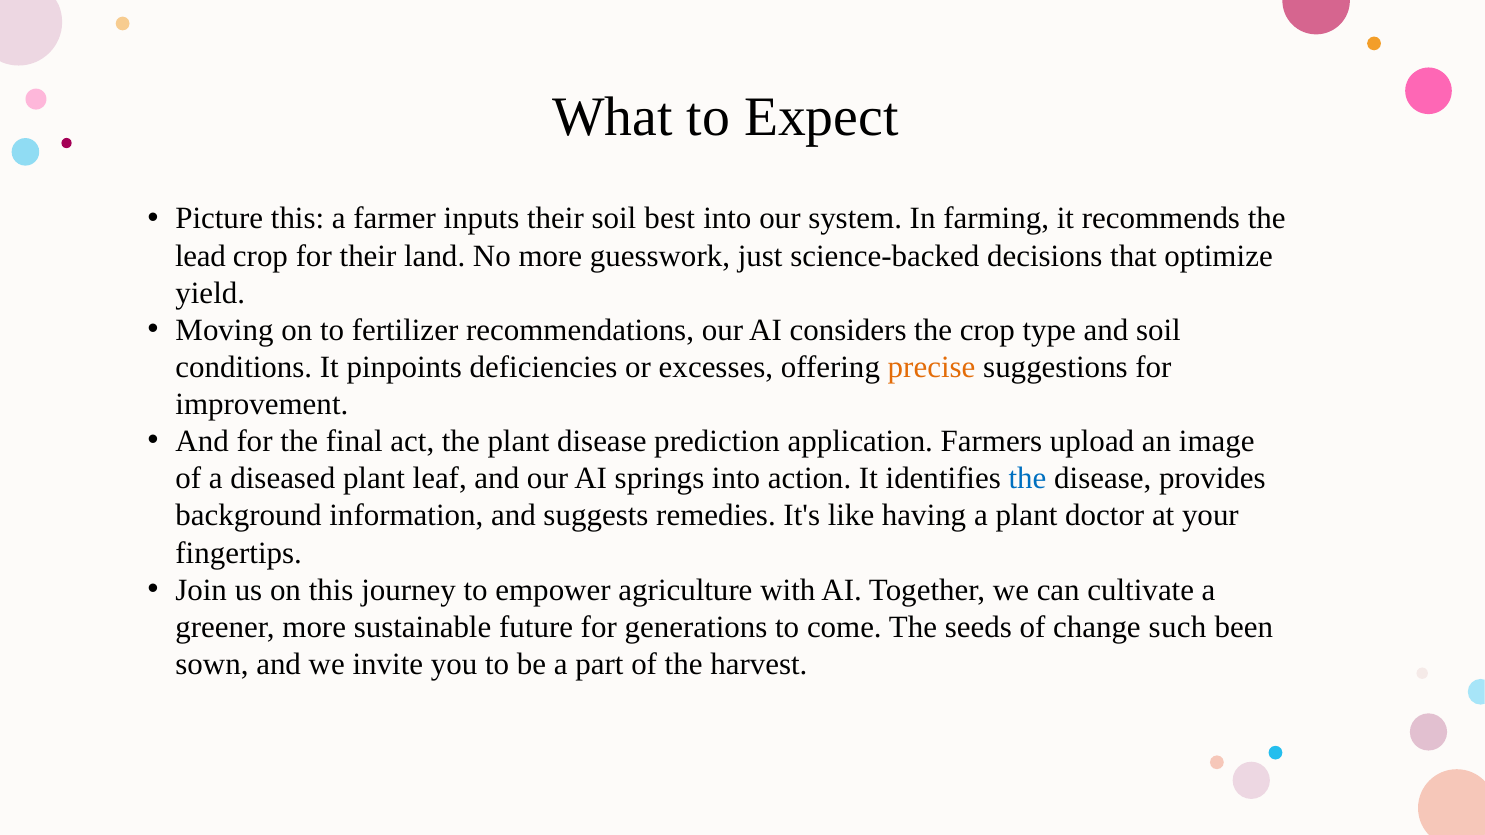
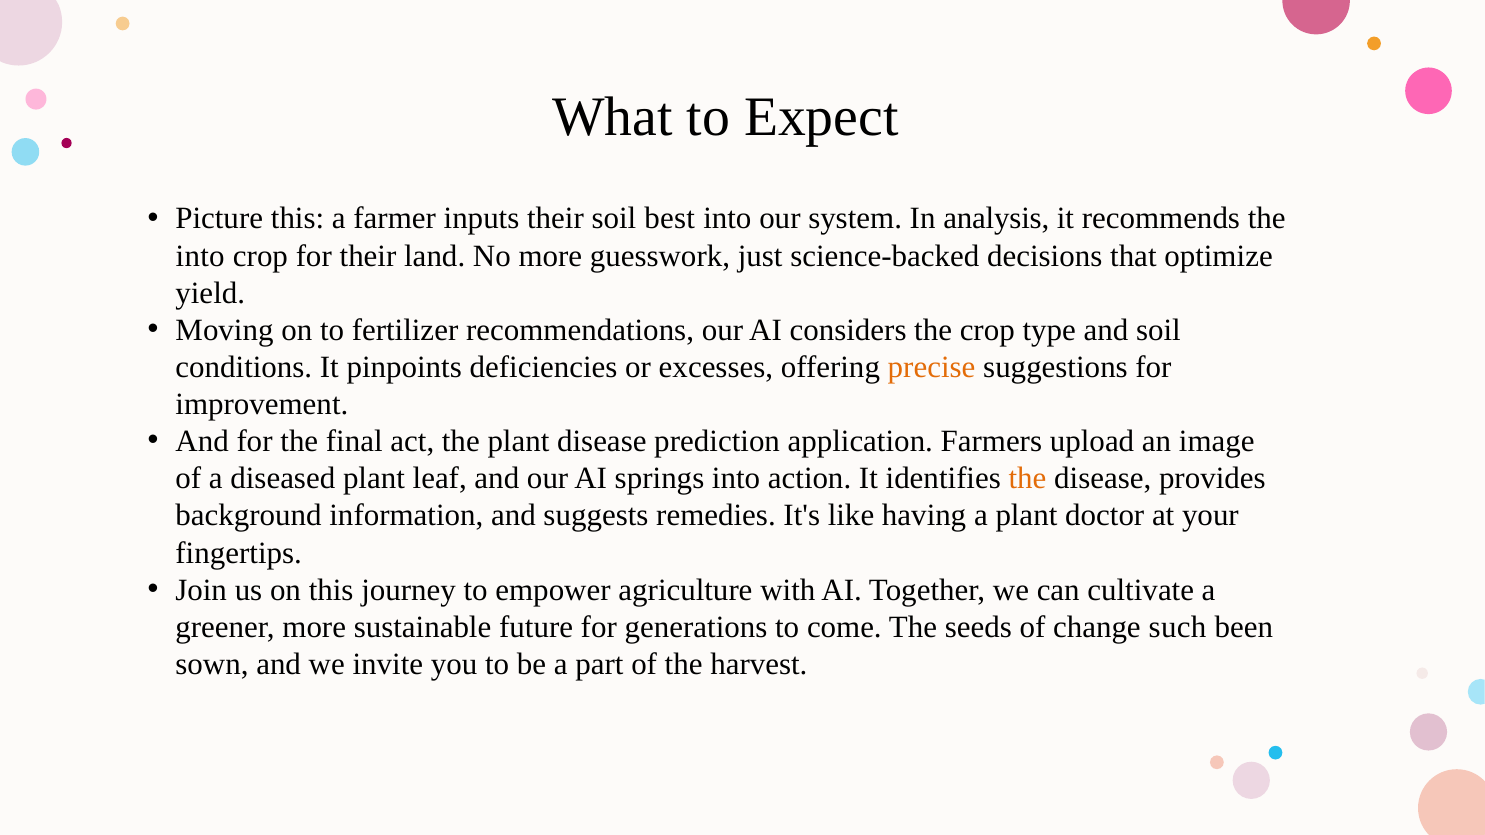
farming: farming -> analysis (996, 219)
lead: lead -> into (200, 256)
the colour: blue -> orange (1027, 479)
